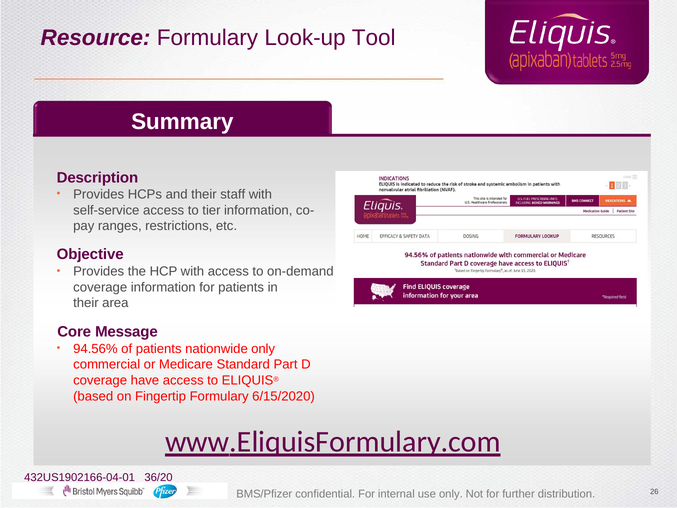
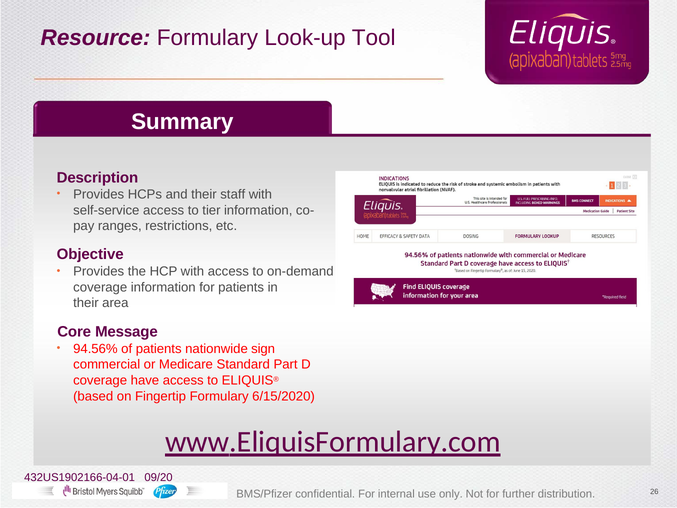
nationwide only: only -> sign (263, 349)
36/20: 36/20 -> 09/20 (159, 477)
